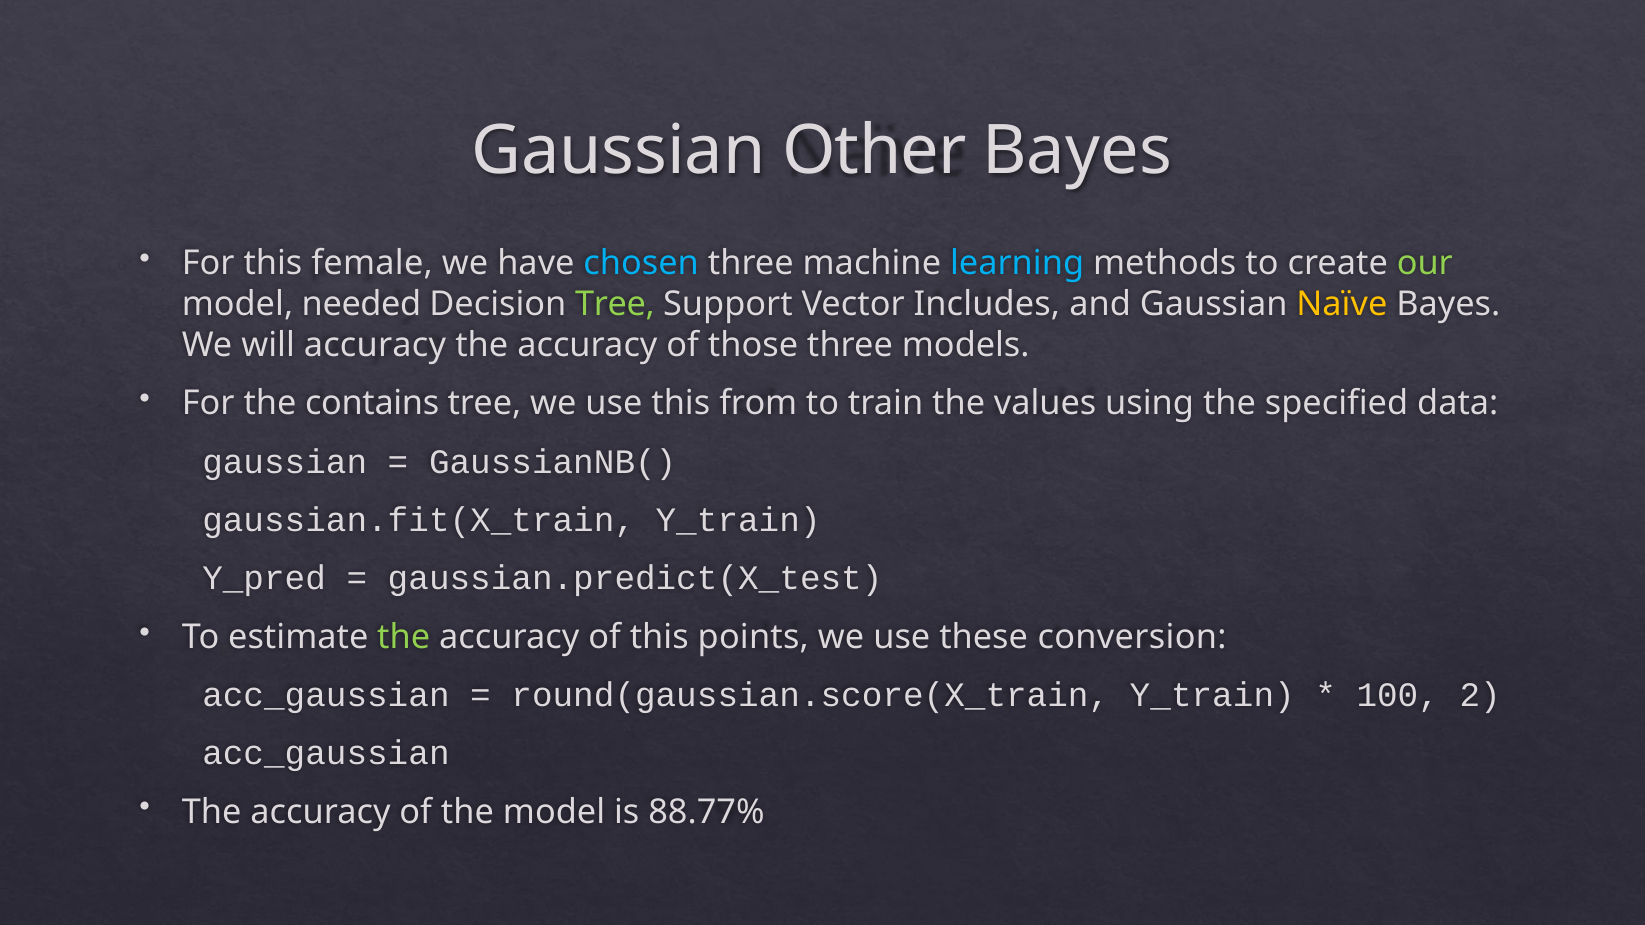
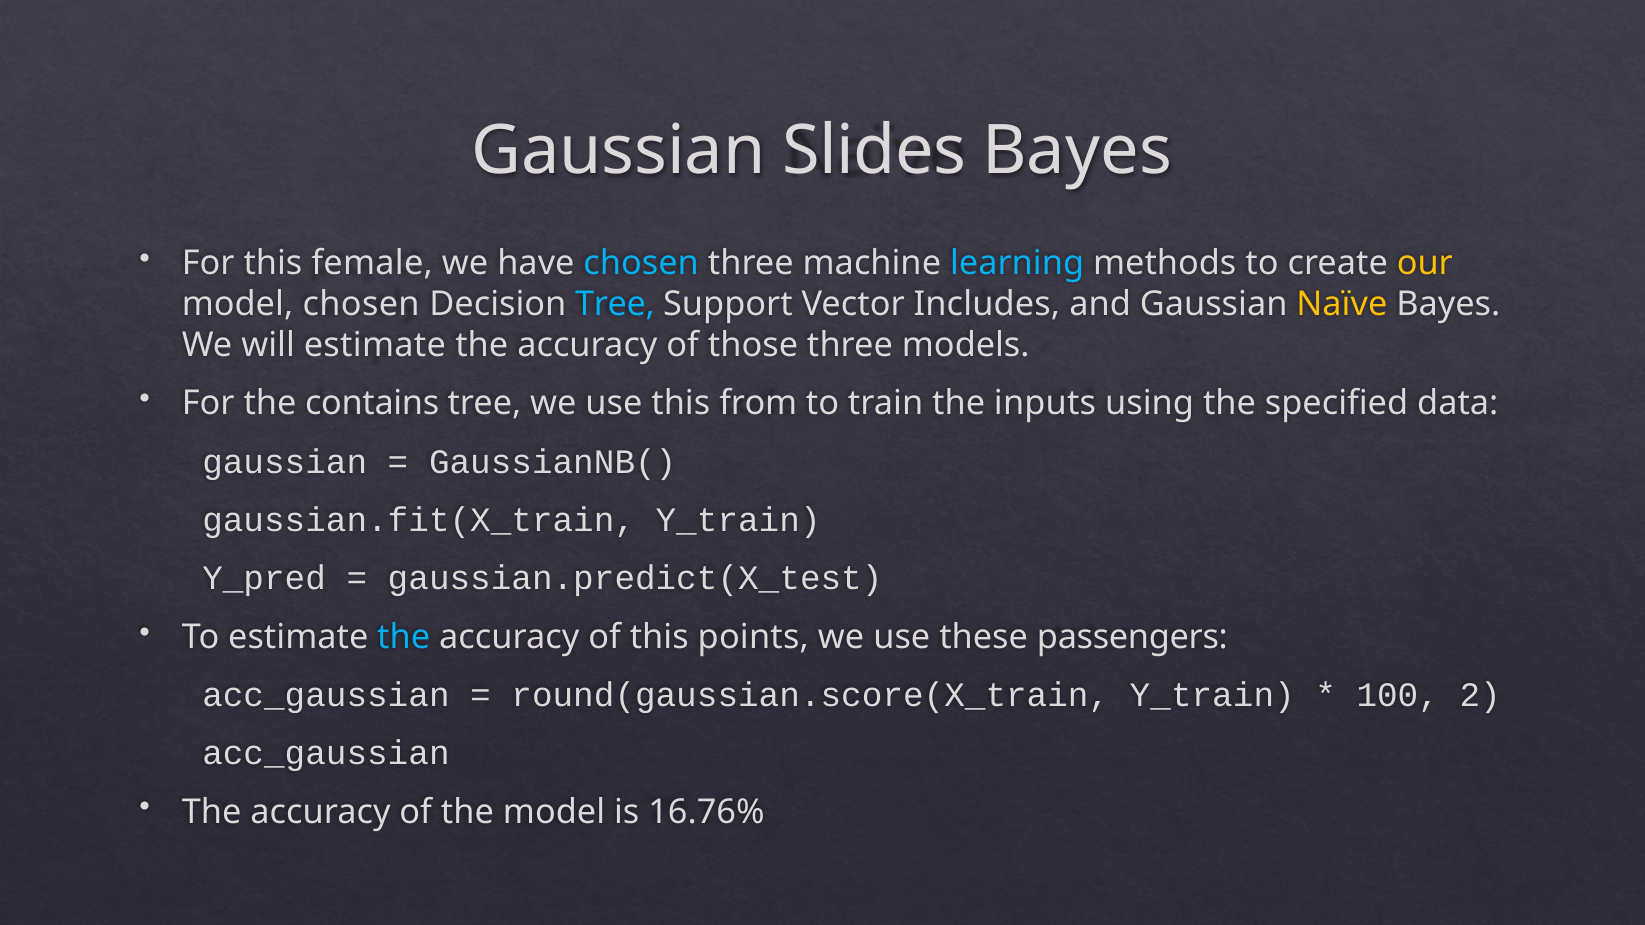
Other: Other -> Slides (875, 151)
our colour: light green -> yellow (1425, 263)
model needed: needed -> chosen (361, 304)
Tree colour: light green -> light blue (615, 304)
will accuracy: accuracy -> estimate (375, 345)
values: values -> inputs (1045, 404)
the colour: light green -> light blue (404, 637)
conversion: conversion -> passengers (1132, 637)
88.77%: 88.77% -> 16.76% (706, 812)
